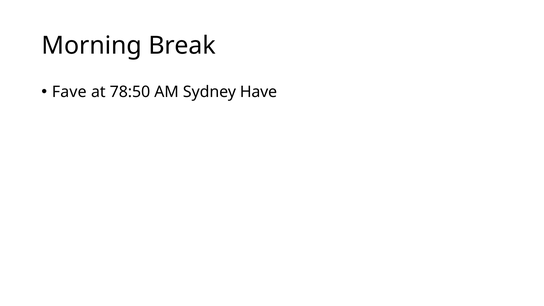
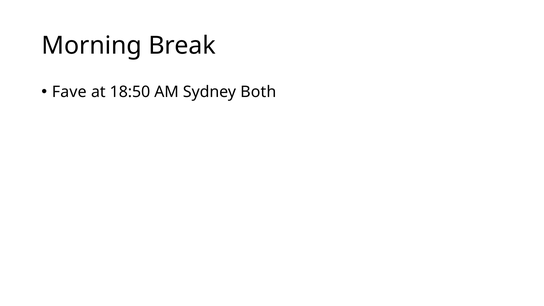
78:50: 78:50 -> 18:50 (130, 92)
Have: Have -> Both (258, 92)
